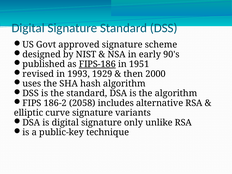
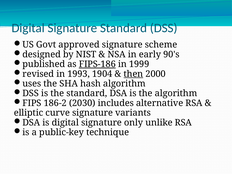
1951: 1951 -> 1999 (139, 64)
1929: 1929 -> 1904 (102, 74)
then underline: none -> present (133, 74)
2058: 2058 -> 2030 (82, 103)
